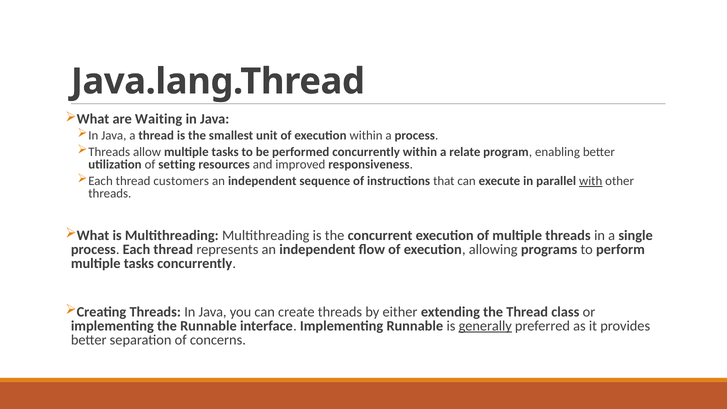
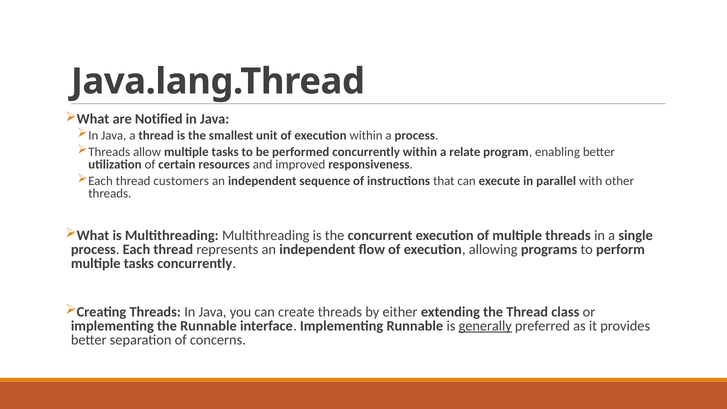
Waiting: Waiting -> Notified (159, 119)
setting: setting -> certain (177, 164)
with underline: present -> none (591, 181)
